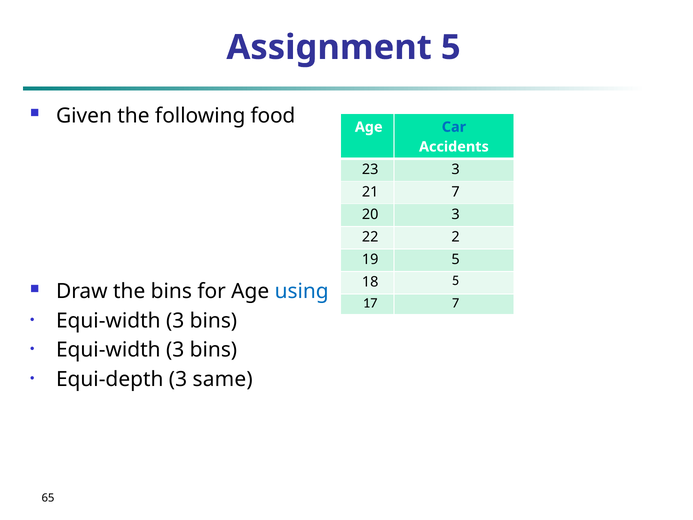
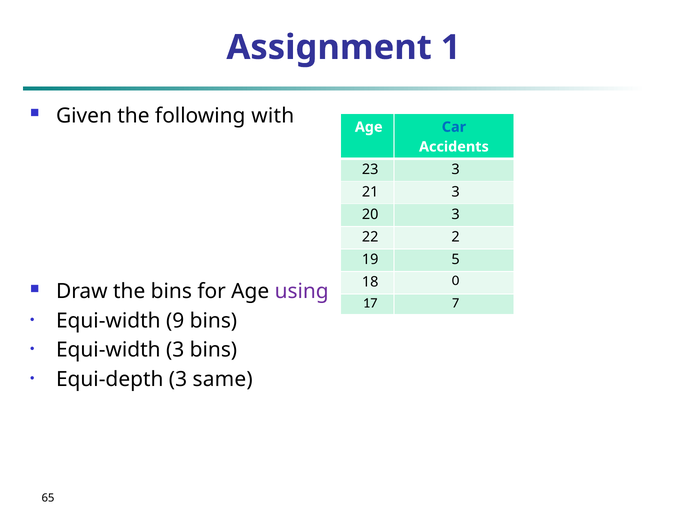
Assignment 5: 5 -> 1 (451, 47)
food: food -> with (273, 116)
21 7: 7 -> 3 (456, 192)
18 5: 5 -> 0 (456, 280)
using colour: blue -> purple (302, 291)
3: 3 -> 9 (175, 321)
